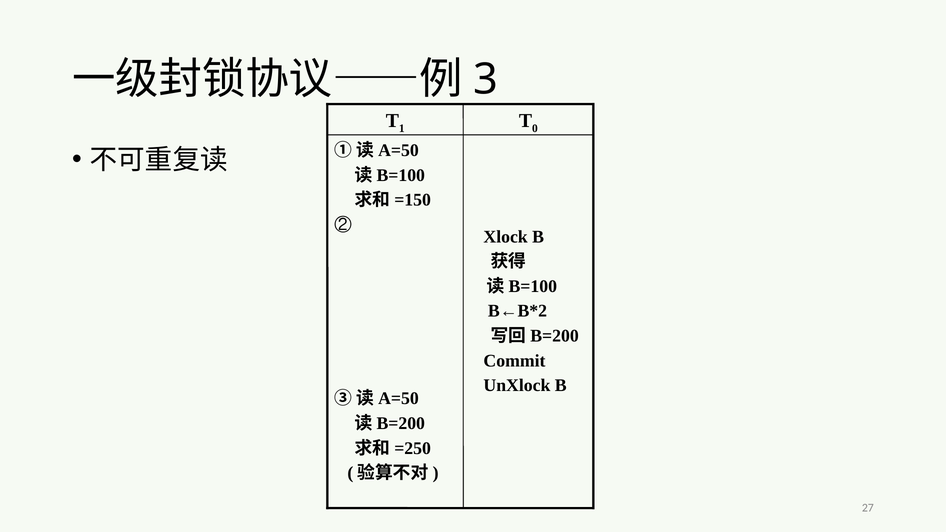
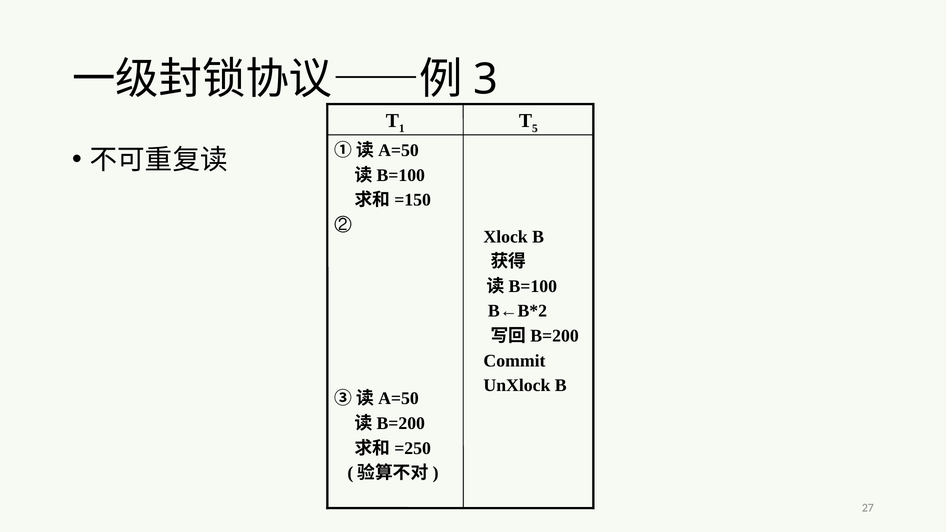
0: 0 -> 5 (535, 129)
